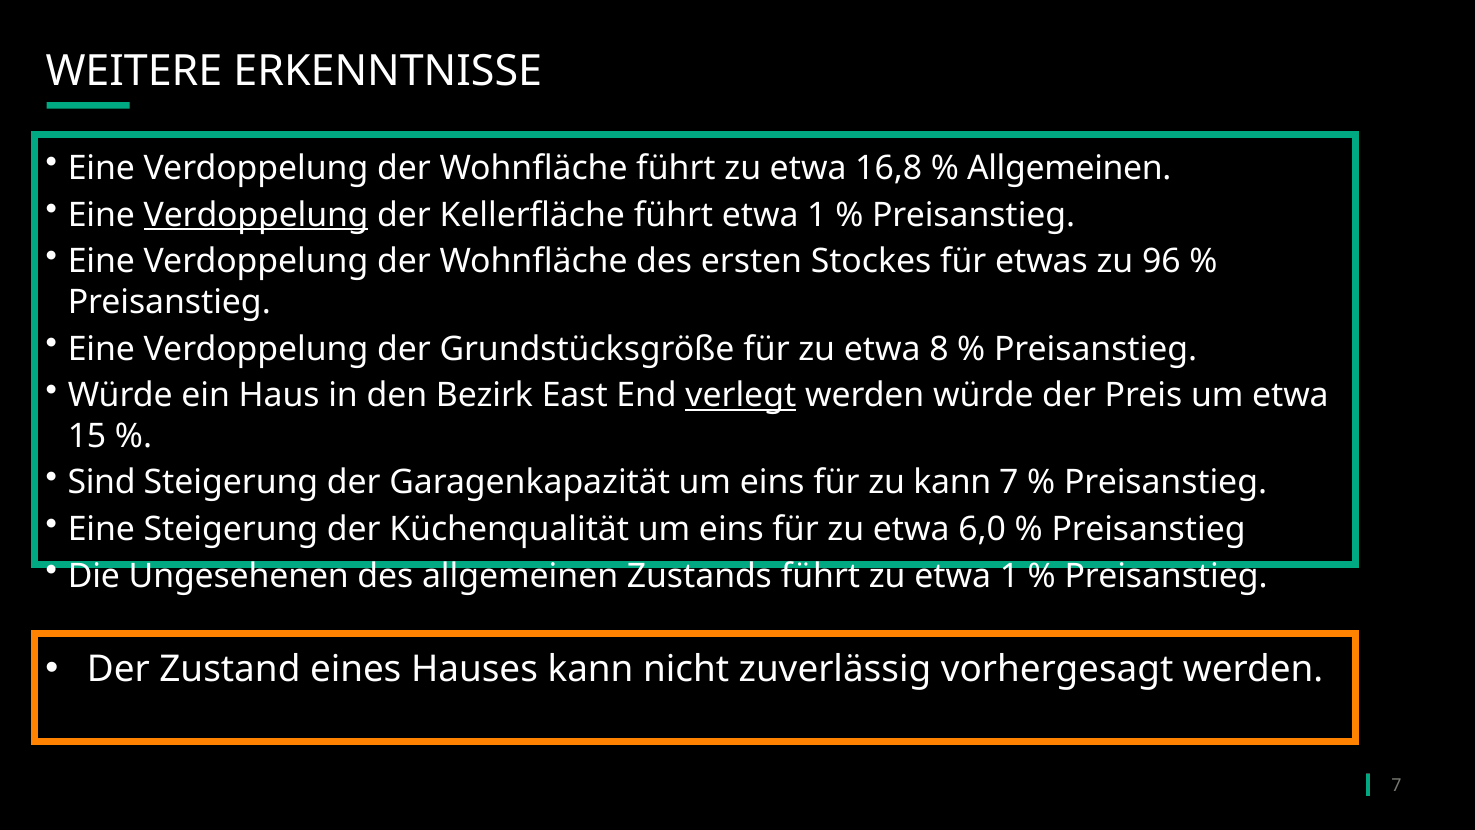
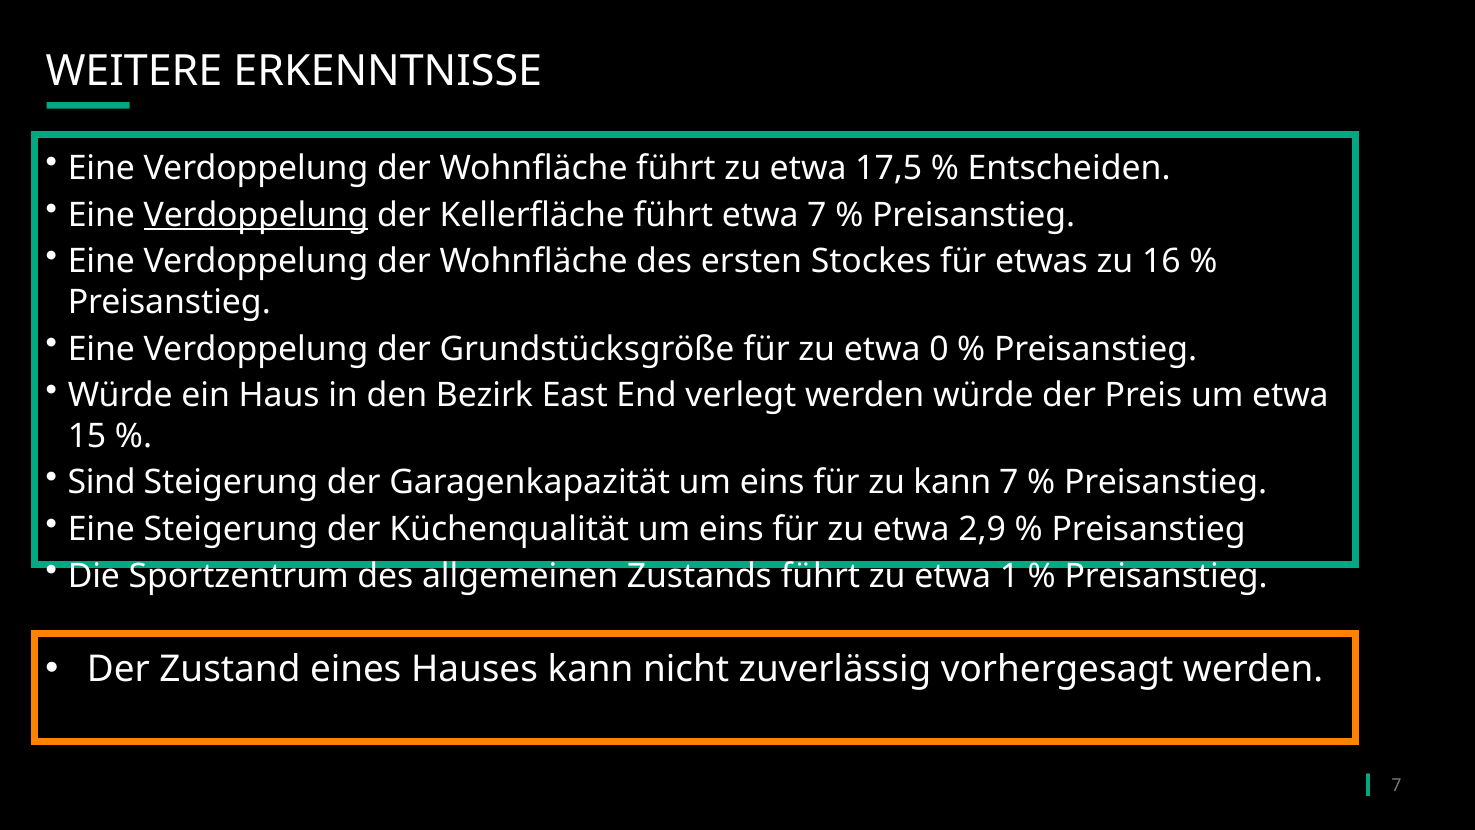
16,8: 16,8 -> 17,5 (889, 168)
Allgemeinen: Allgemeinen -> Entscheiden (1069, 168)
führt etwa 1: 1 -> 7 (817, 215)
96: 96 -> 16 (1161, 261)
8: 8 -> 0 (939, 349)
verlegt underline: present -> none (741, 395)
6,0: 6,0 -> 2,9 (982, 529)
Ungesehenen: Ungesehenen -> Sportzentrum (239, 576)
